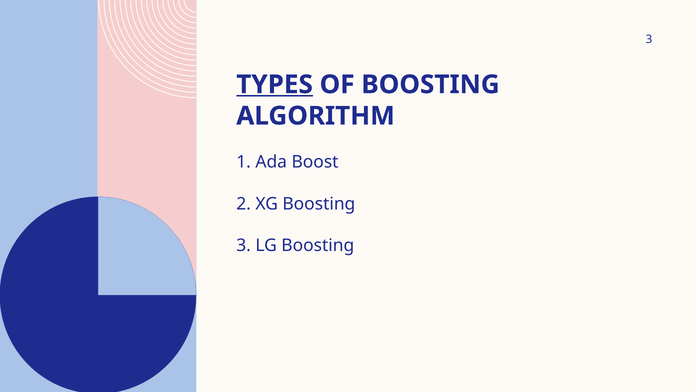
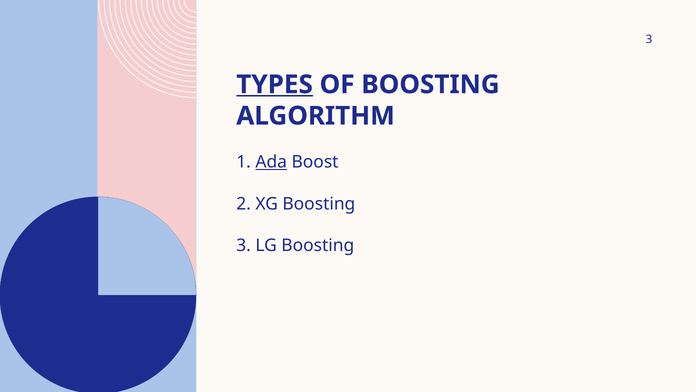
Ada underline: none -> present (271, 162)
